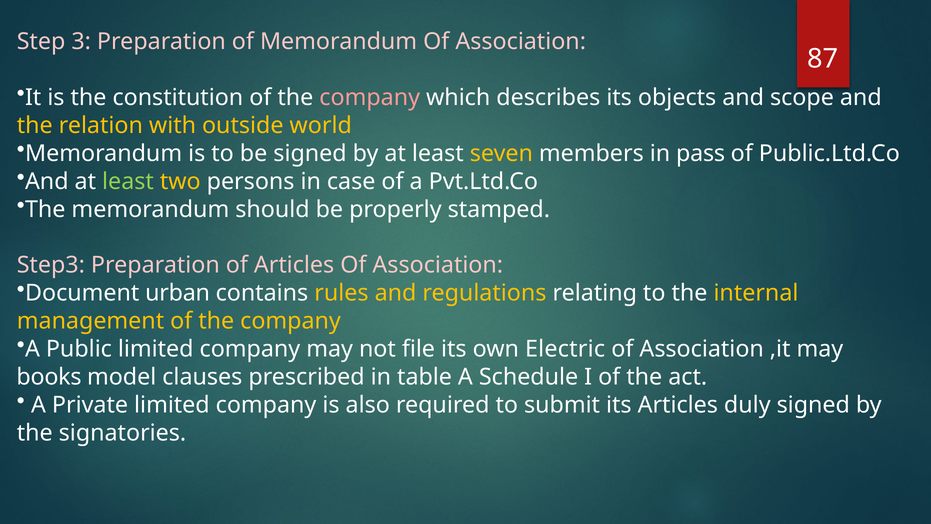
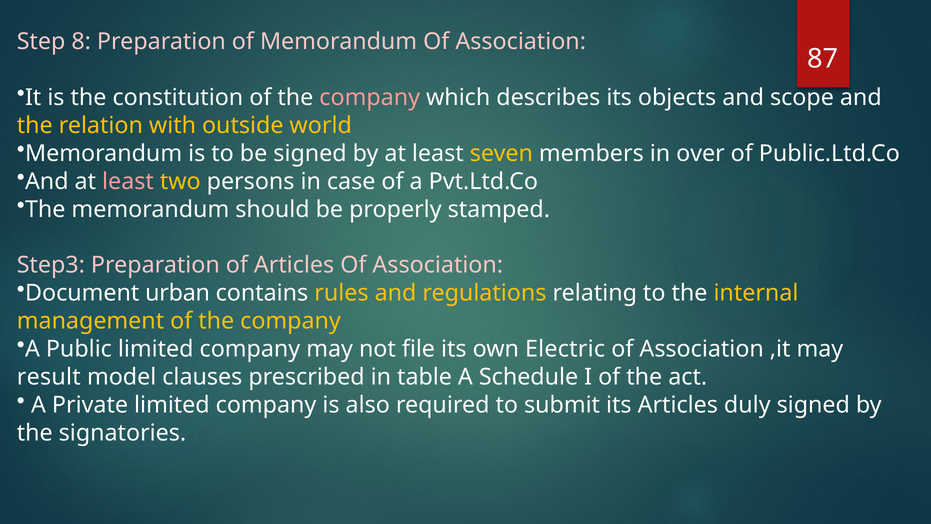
3: 3 -> 8 (81, 42)
pass: pass -> over (700, 153)
least colour: light green -> pink (128, 181)
books: books -> result (49, 377)
